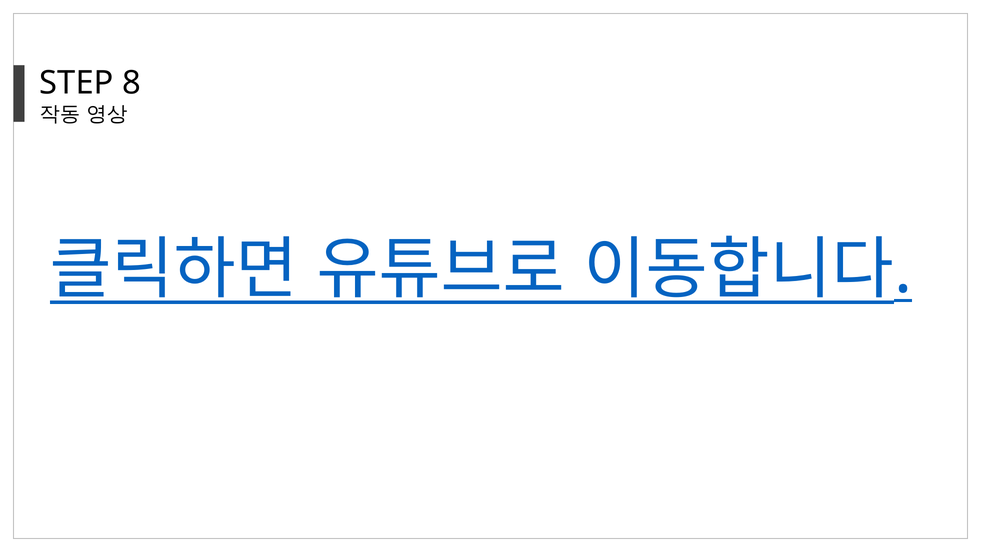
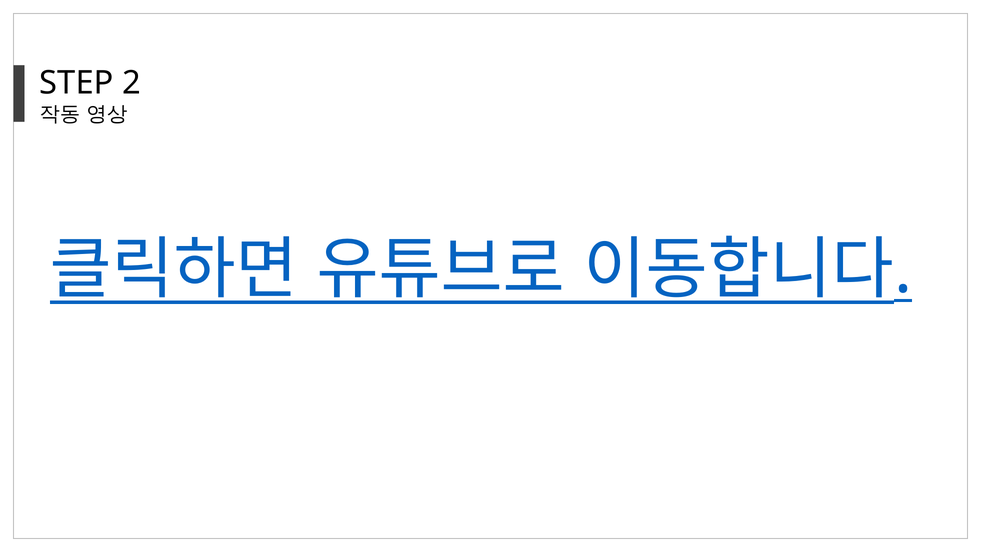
8: 8 -> 2 (131, 83)
